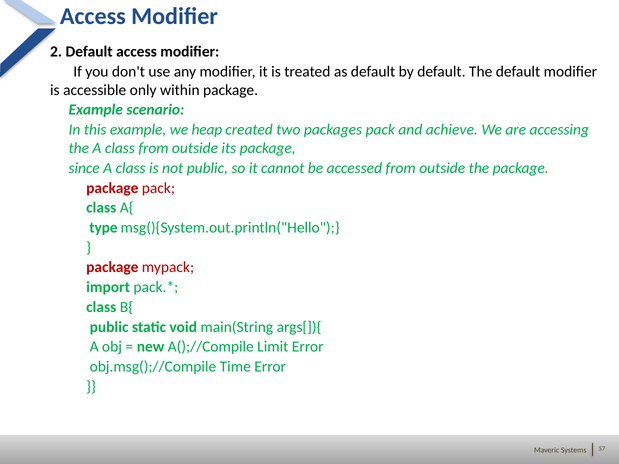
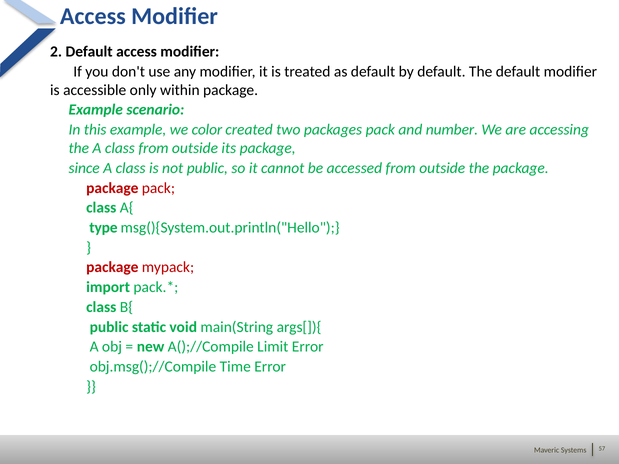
heap: heap -> color (207, 130)
achieve: achieve -> number (452, 130)
